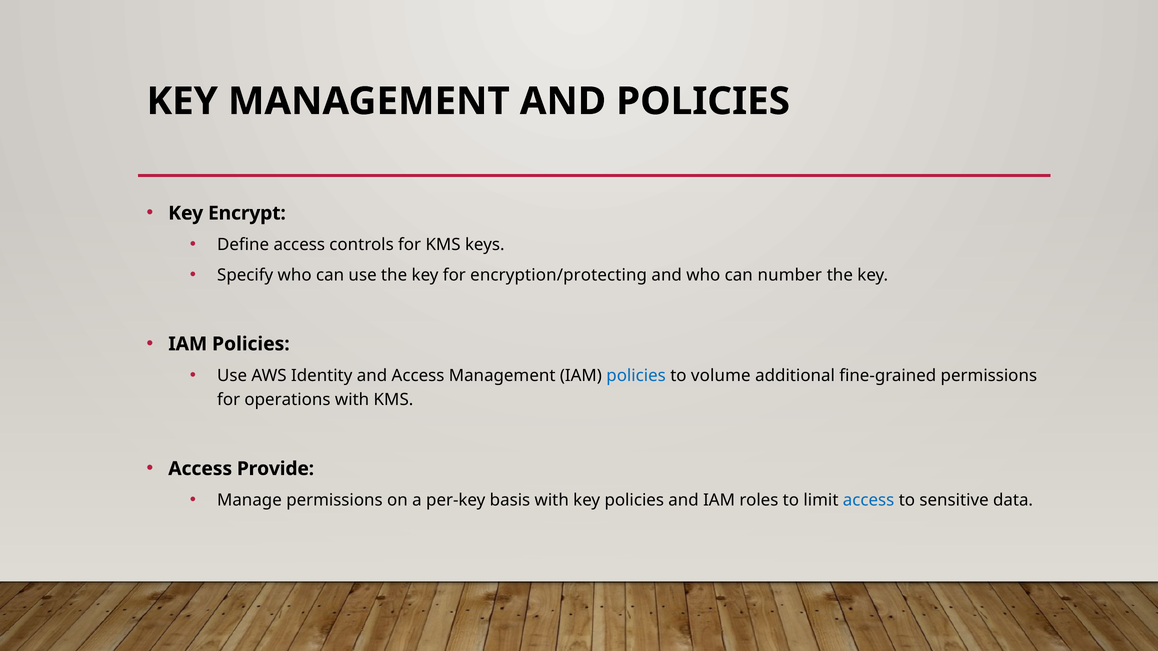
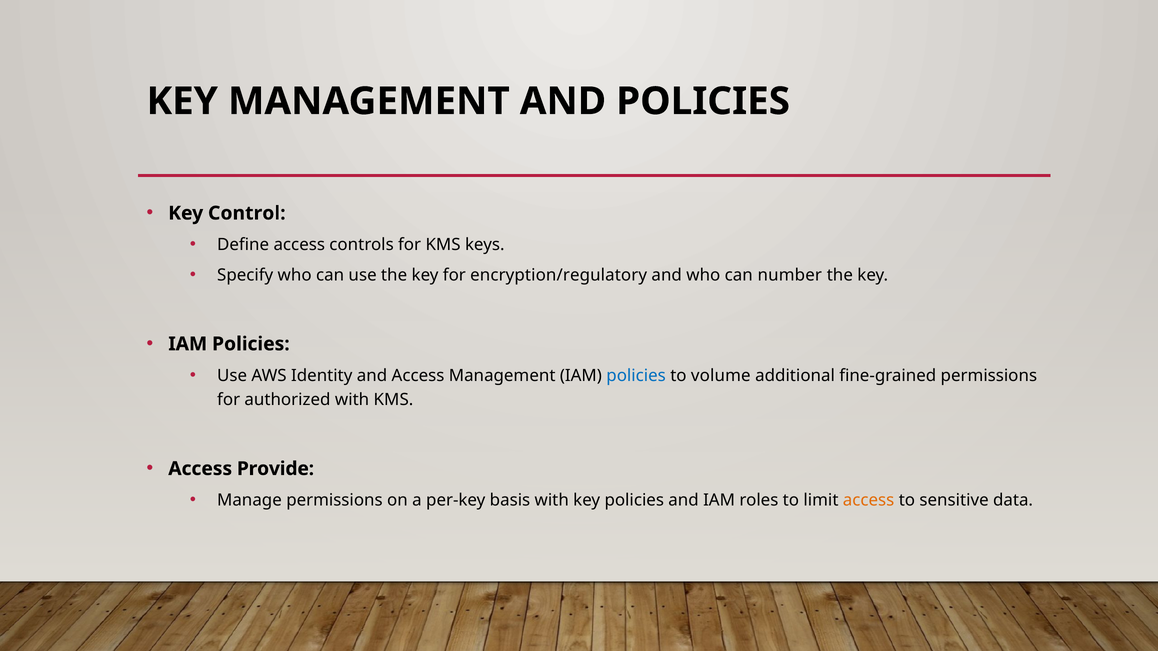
Encrypt: Encrypt -> Control (247, 213)
encryption/protecting: encryption/protecting -> encryption/regulatory (559, 275)
operations: operations -> authorized (287, 400)
access colour: blue -> orange (869, 501)
